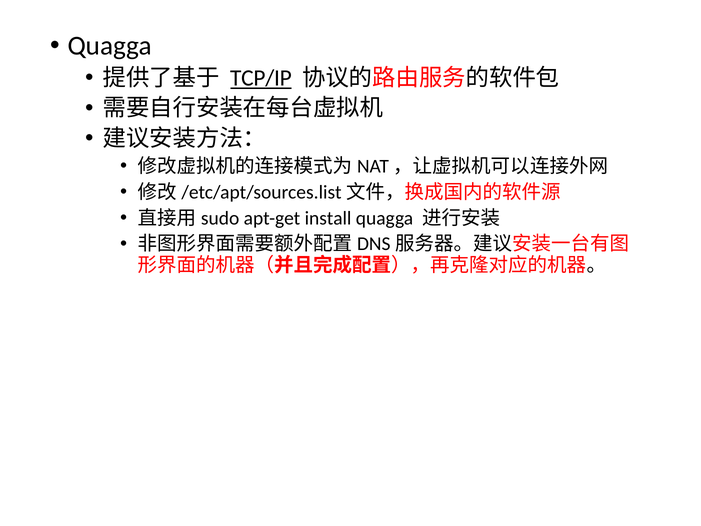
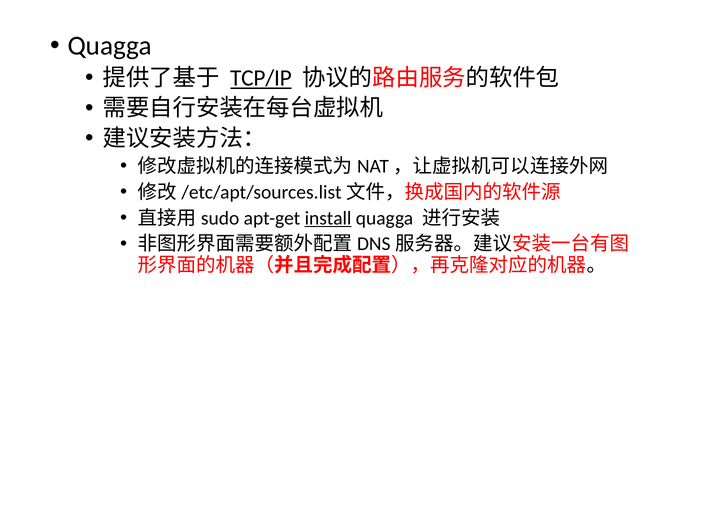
install underline: none -> present (328, 218)
